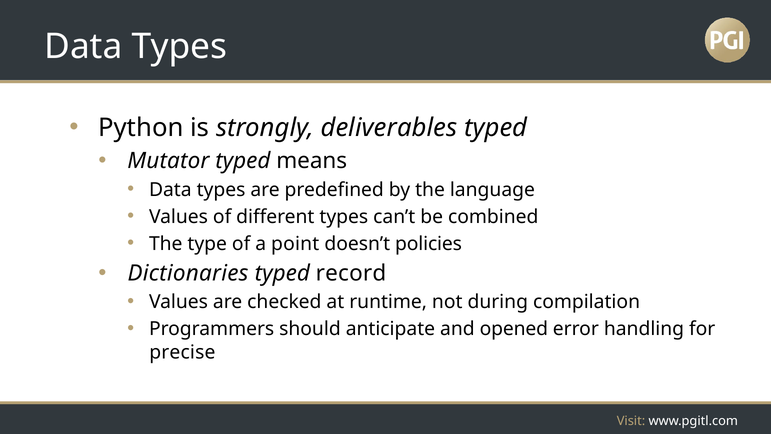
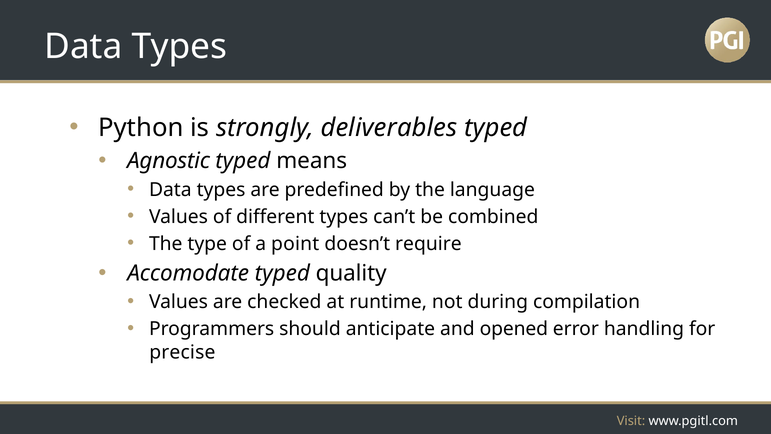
Mutator: Mutator -> Agnostic (169, 161)
policies: policies -> require (428, 243)
Dictionaries: Dictionaries -> Accomodate (188, 273)
record: record -> quality (351, 273)
